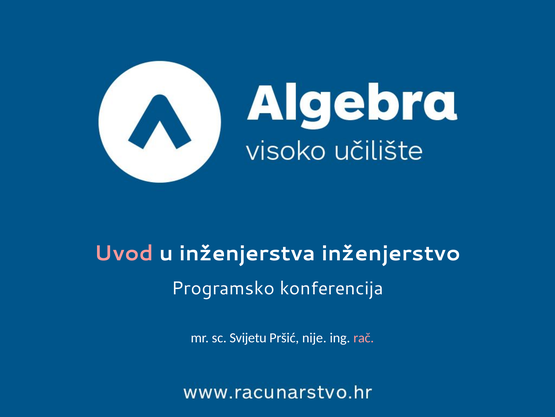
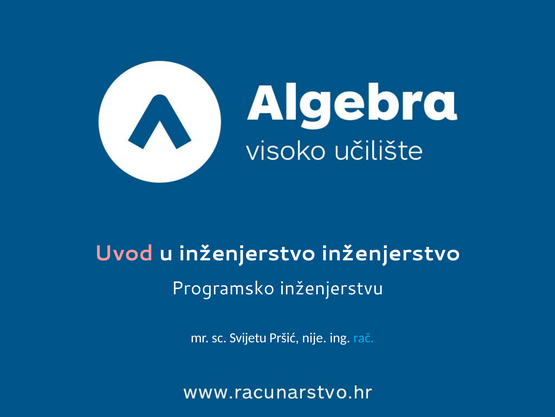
u inženjerstva: inženjerstva -> inženjerstvo (247, 253)
konferencija: konferencija -> inženjerstvu (332, 288)
rač colour: pink -> light blue (364, 337)
